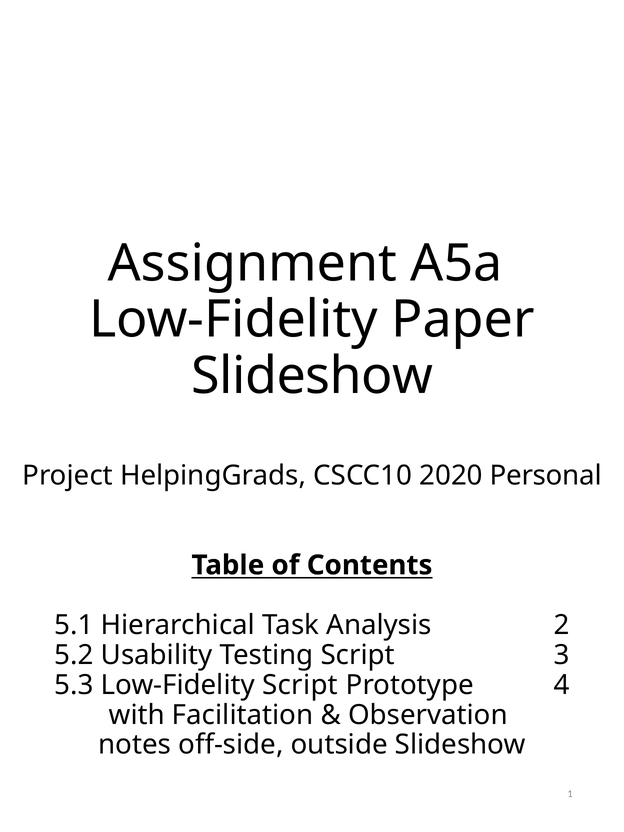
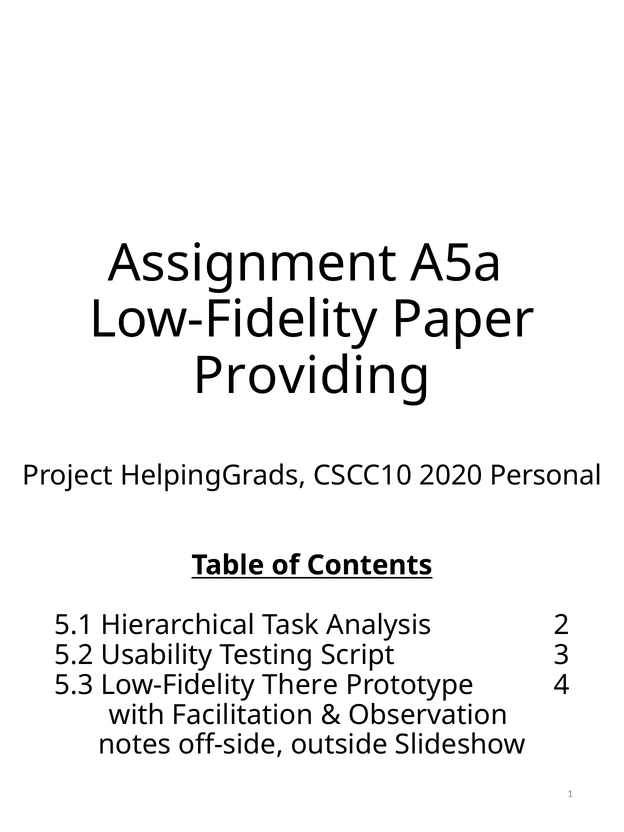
Slideshow: Slideshow -> Providing (312, 376)
Low-Fidelity Script: Script -> There (300, 685)
